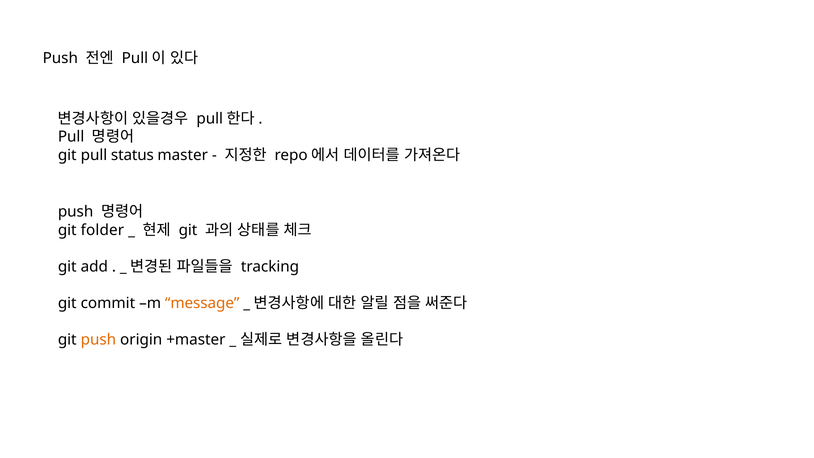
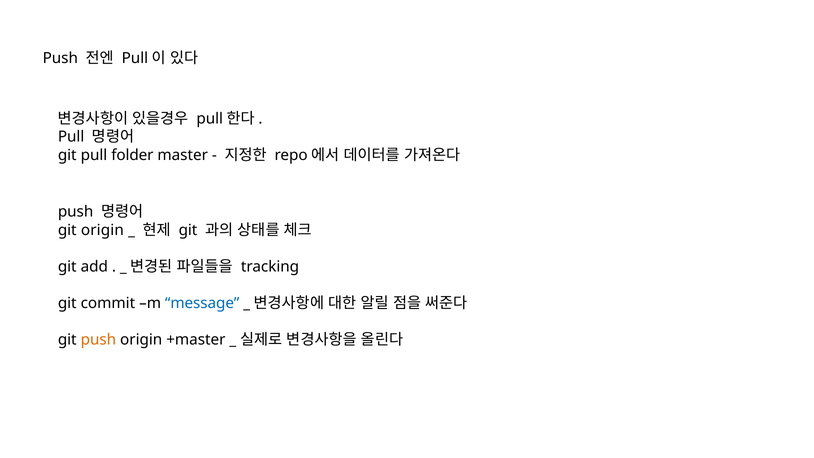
status: status -> folder (132, 155)
git folder: folder -> origin (102, 230)
message colour: orange -> blue (202, 303)
